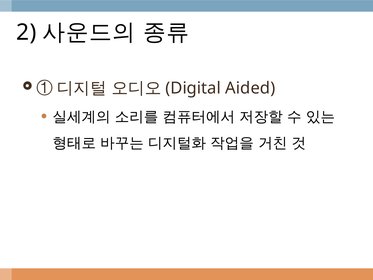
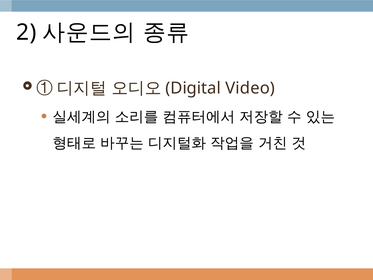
Aided: Aided -> Video (250, 88)
